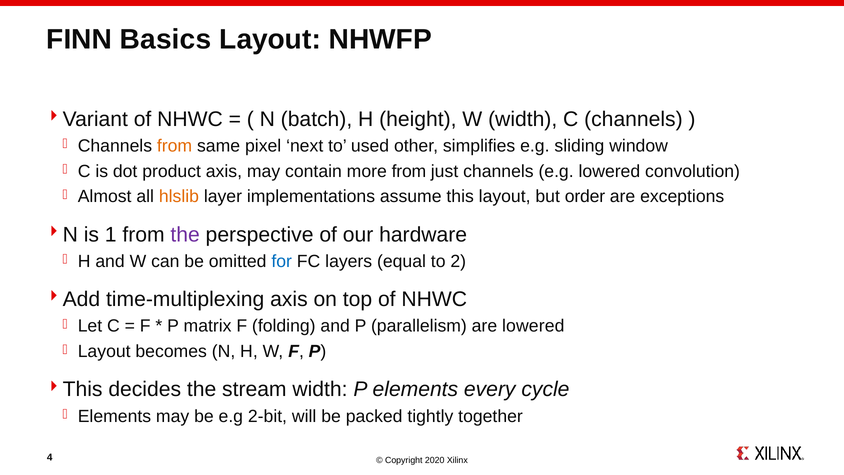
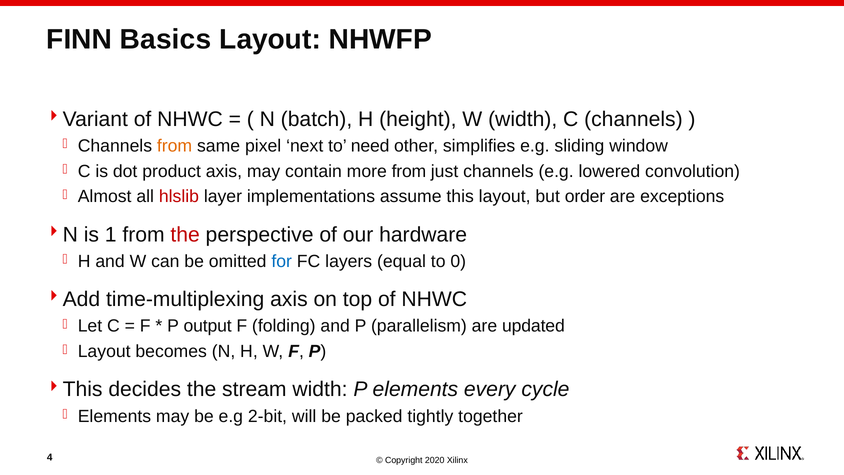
used: used -> need (370, 146)
hlslib colour: orange -> red (179, 196)
the colour: purple -> red (185, 234)
2: 2 -> 0 (458, 261)
matrix: matrix -> output (208, 326)
are lowered: lowered -> updated (533, 326)
